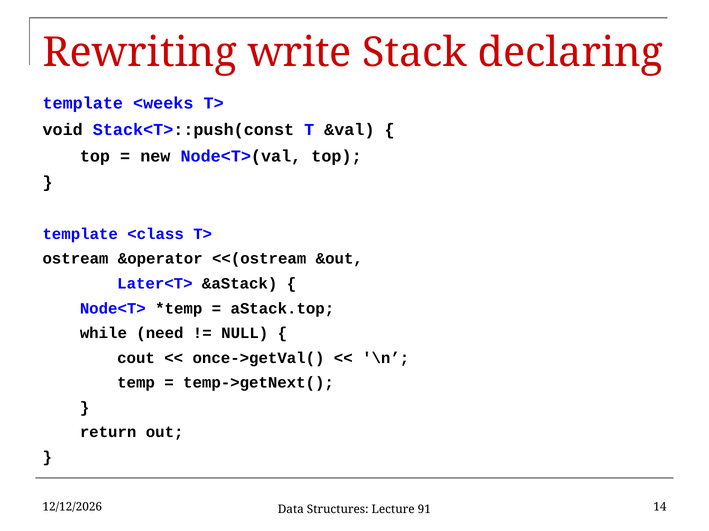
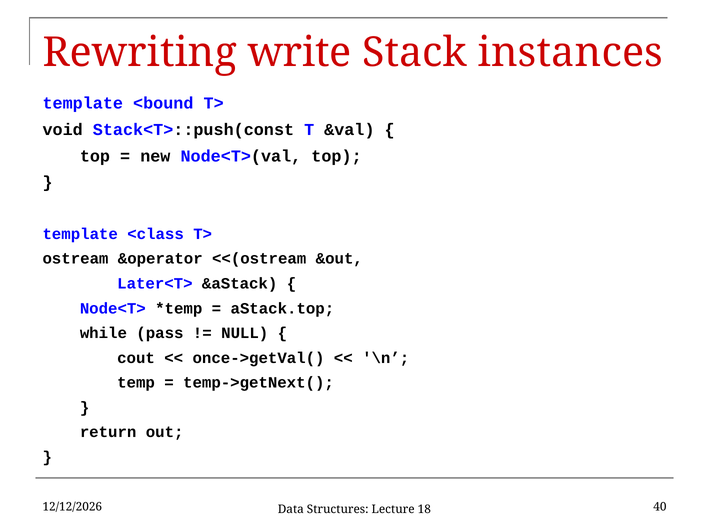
declaring: declaring -> instances (570, 53)
<weeks: <weeks -> <bound (163, 103)
need: need -> pass (160, 334)
14: 14 -> 40 (660, 508)
91: 91 -> 18 (424, 510)
